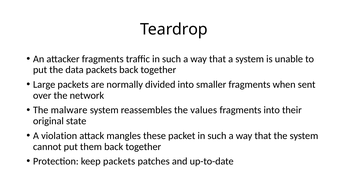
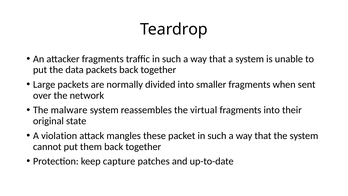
values: values -> virtual (204, 110)
keep packets: packets -> capture (119, 161)
